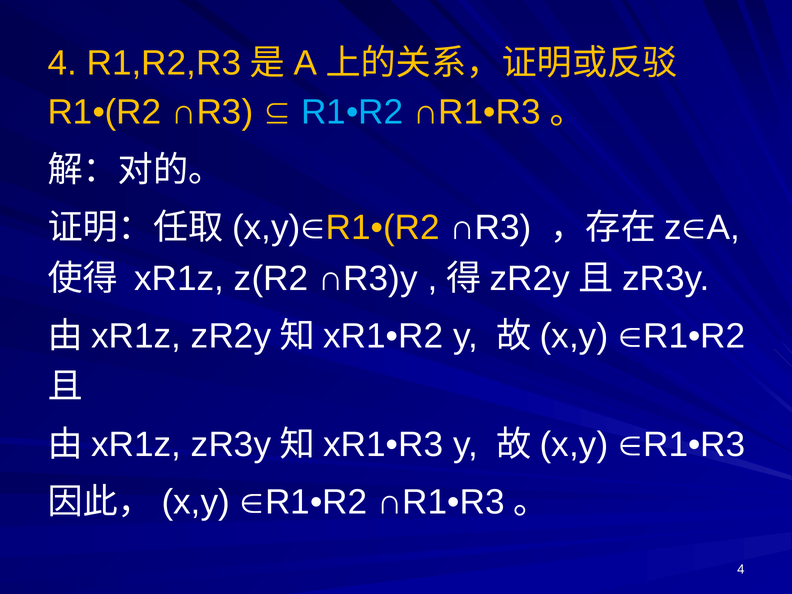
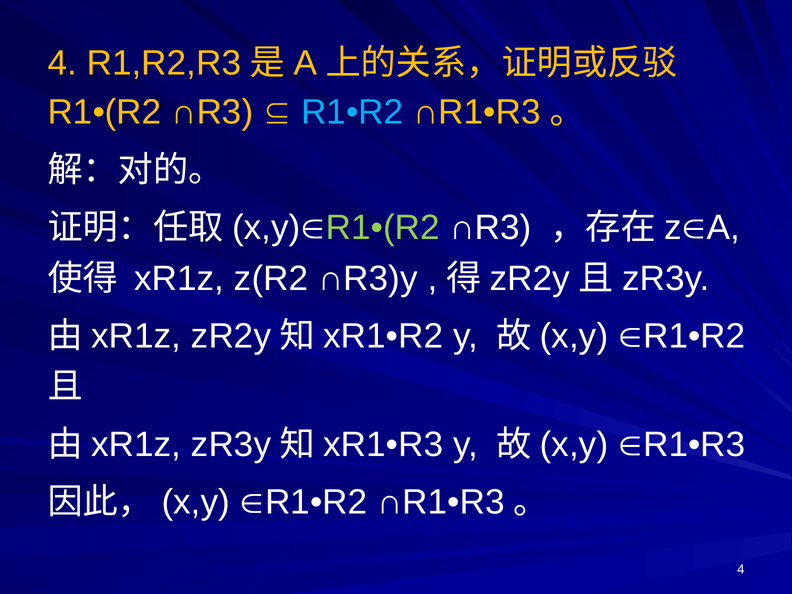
R1•(R2 colour: yellow -> light green (383, 228)
